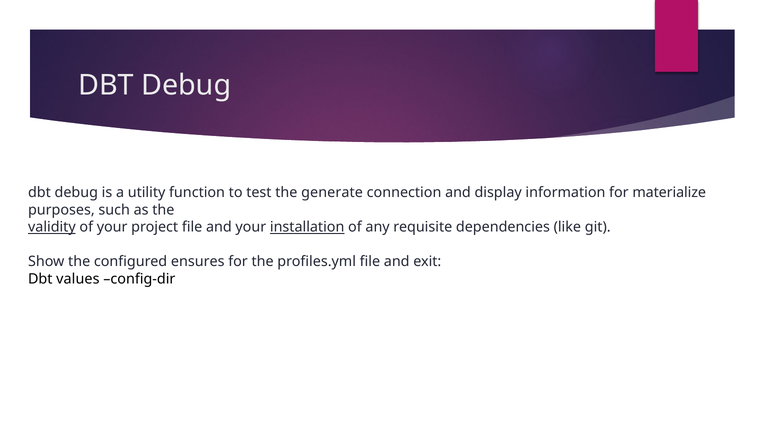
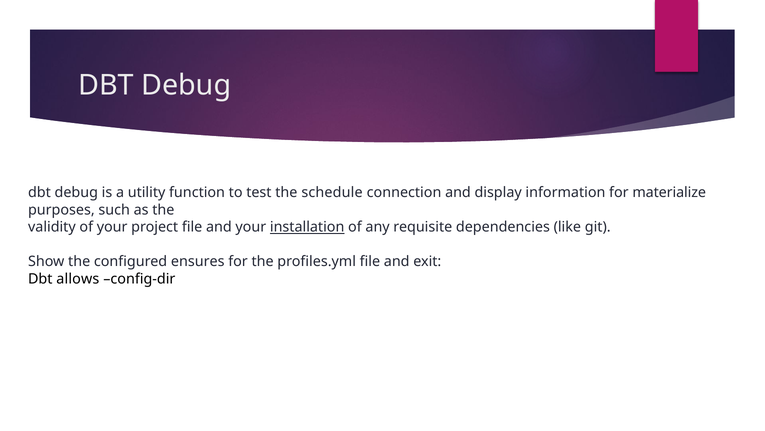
generate: generate -> schedule (332, 192)
validity underline: present -> none (52, 227)
values: values -> allows (78, 279)
